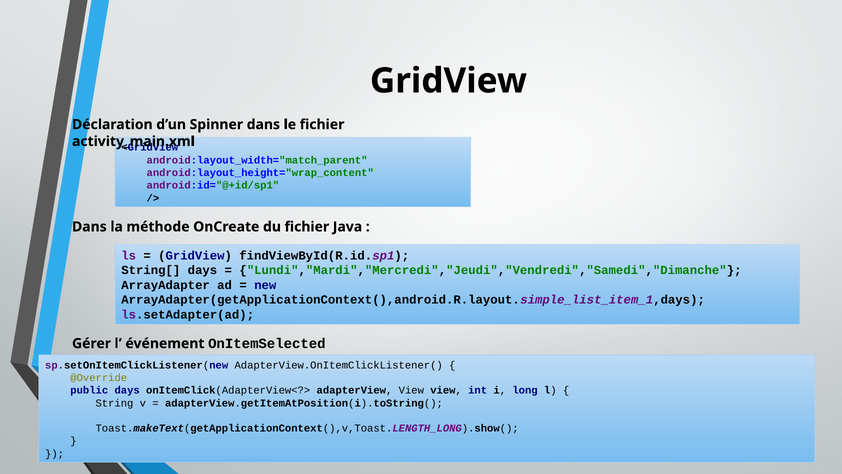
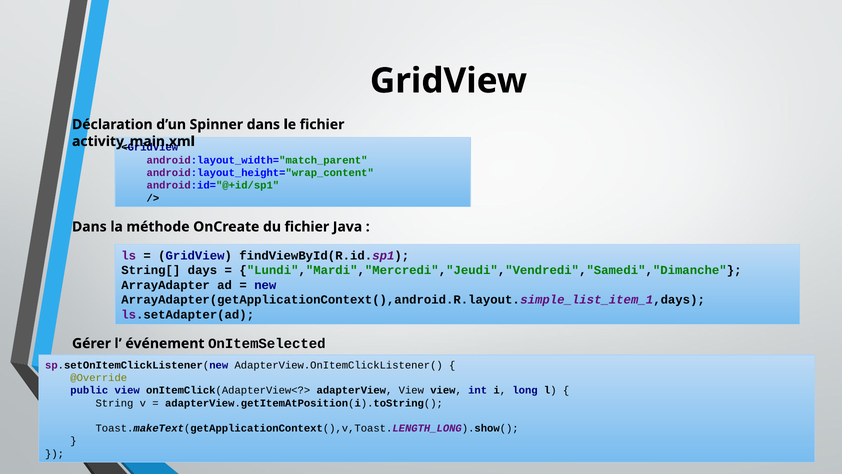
public days: days -> view (127, 390)
